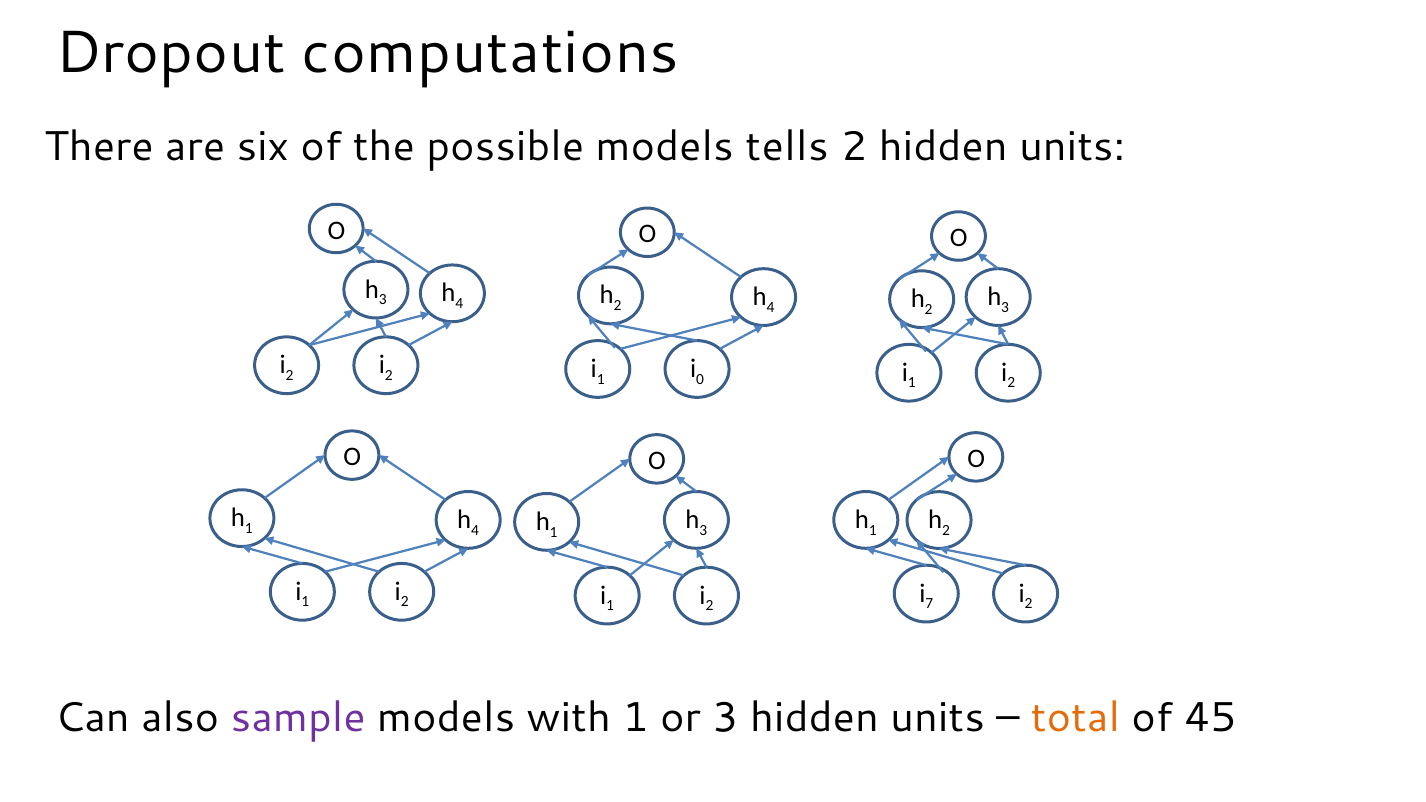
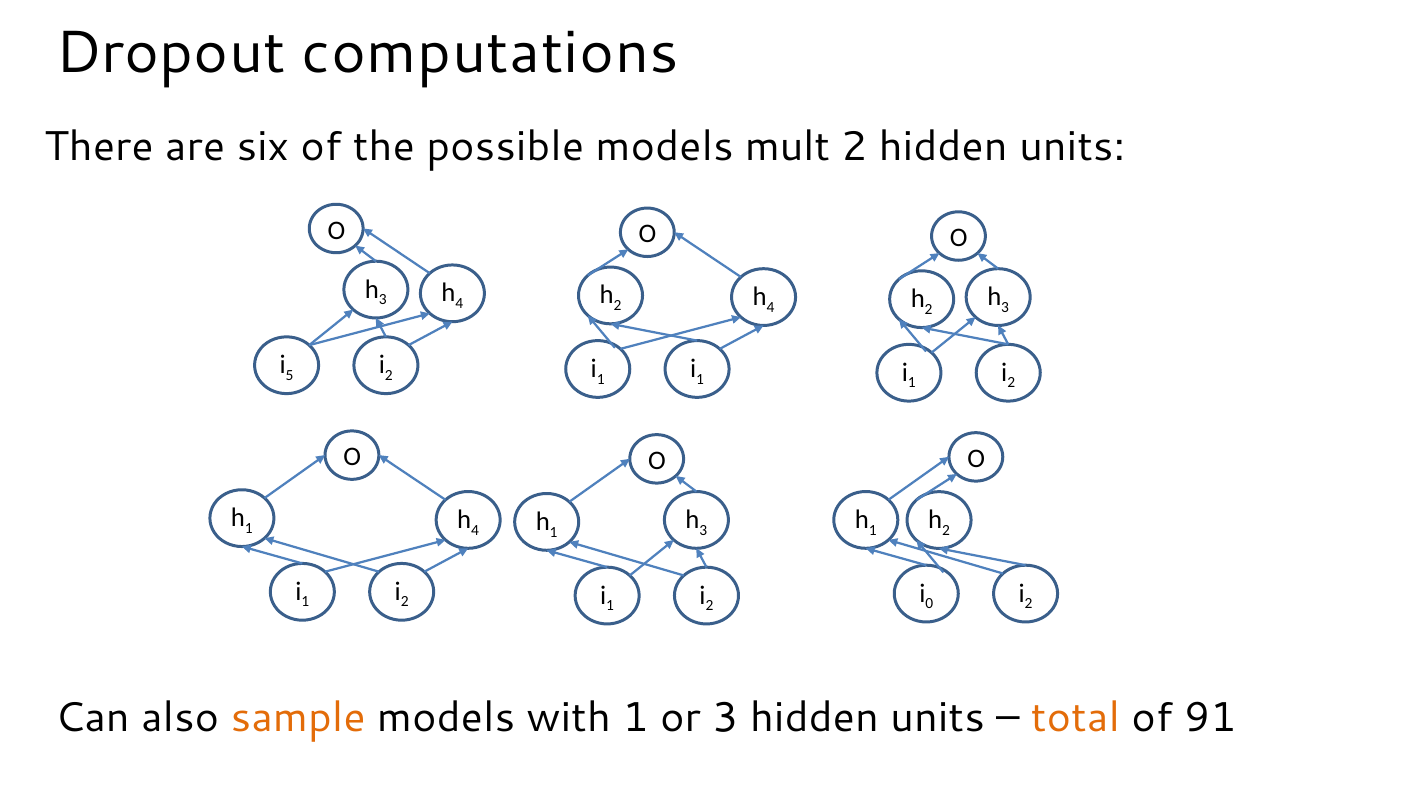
tells: tells -> mult (787, 147)
2: 2 -> 5 (290, 375)
0: 0 -> 1 (700, 379)
7: 7 -> 0 (929, 604)
sample colour: purple -> orange (298, 718)
45: 45 -> 91 (1210, 718)
